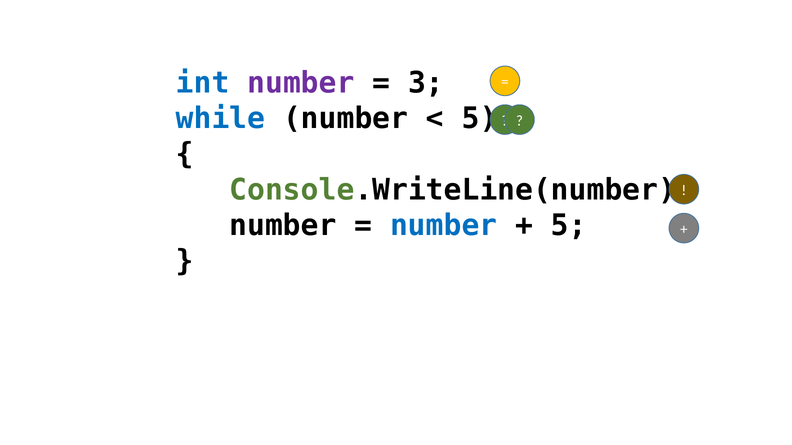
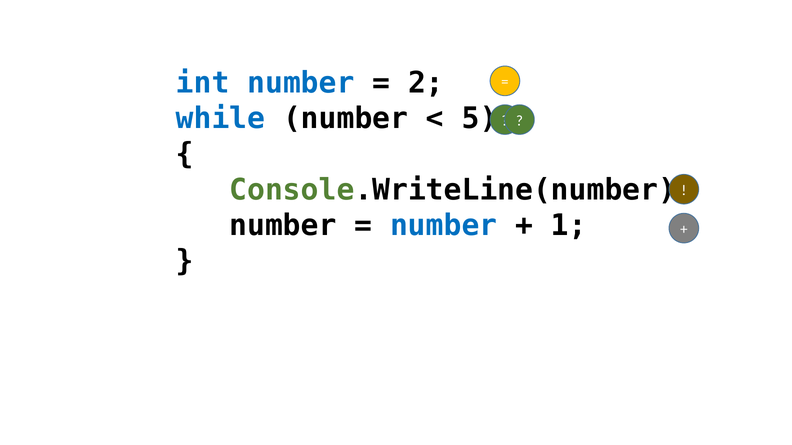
number colour: purple -> blue (301, 83)
3: 3 -> 2 (426, 83)
5: 5 -> 1 (569, 226)
